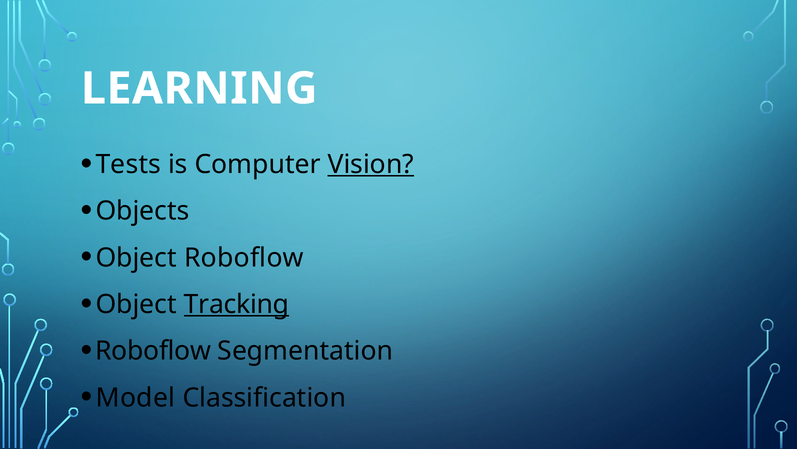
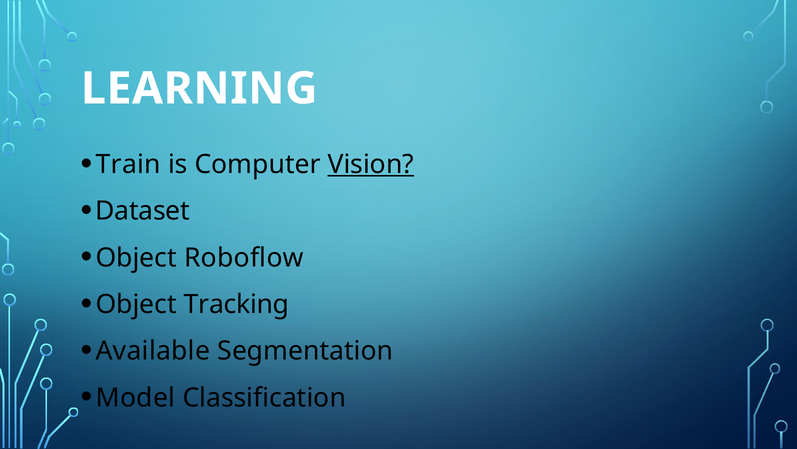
Tests: Tests -> Train (128, 164)
Objects: Objects -> Dataset (143, 211)
Tracking underline: present -> none (237, 304)
Roboflow: Roboflow -> Available (153, 351)
